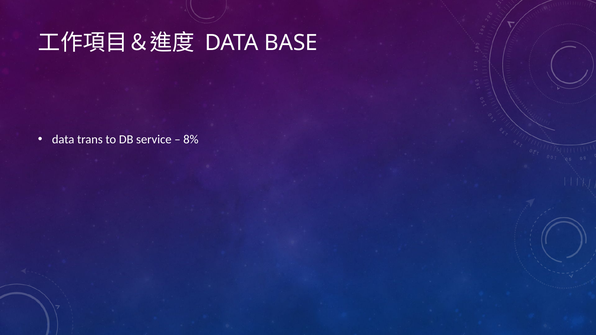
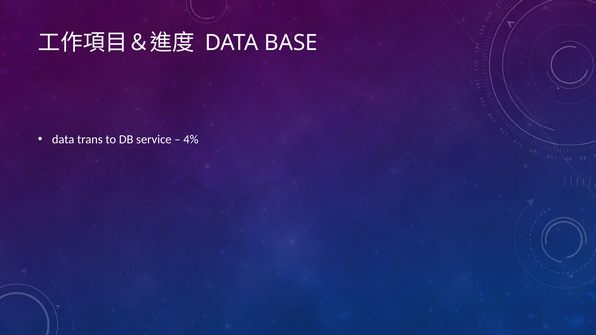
8%: 8% -> 4% (191, 139)
